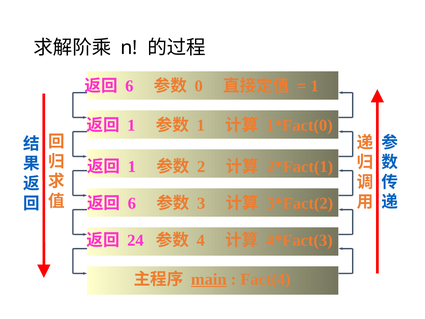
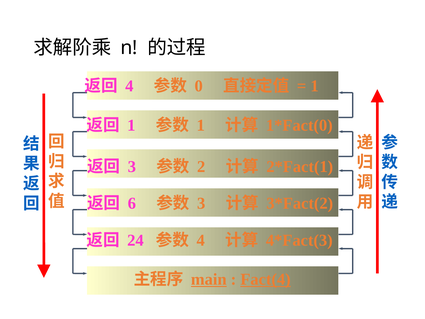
6: 6 -> 4 (129, 86)
1: 1 -> 3 (132, 167)
Fact(4 underline: none -> present (266, 279)
